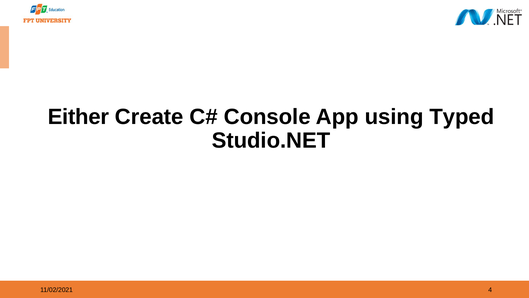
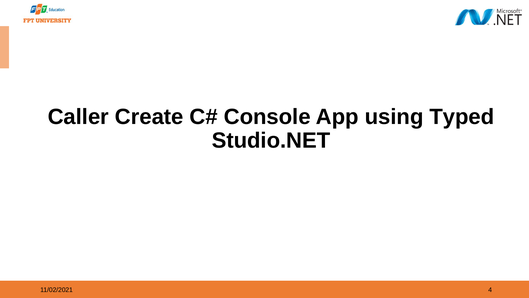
Either: Either -> Caller (78, 117)
